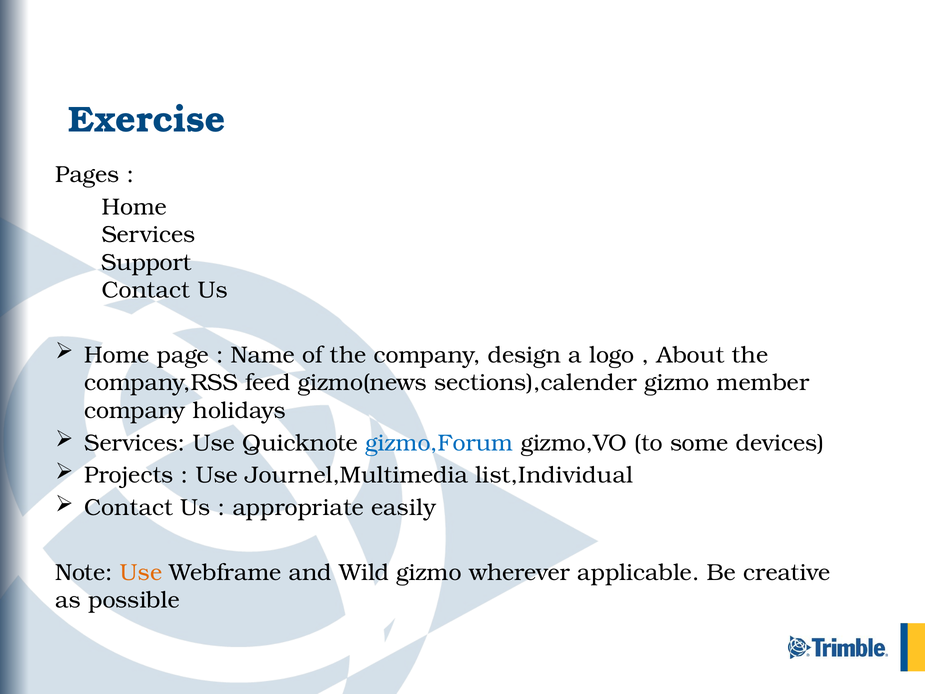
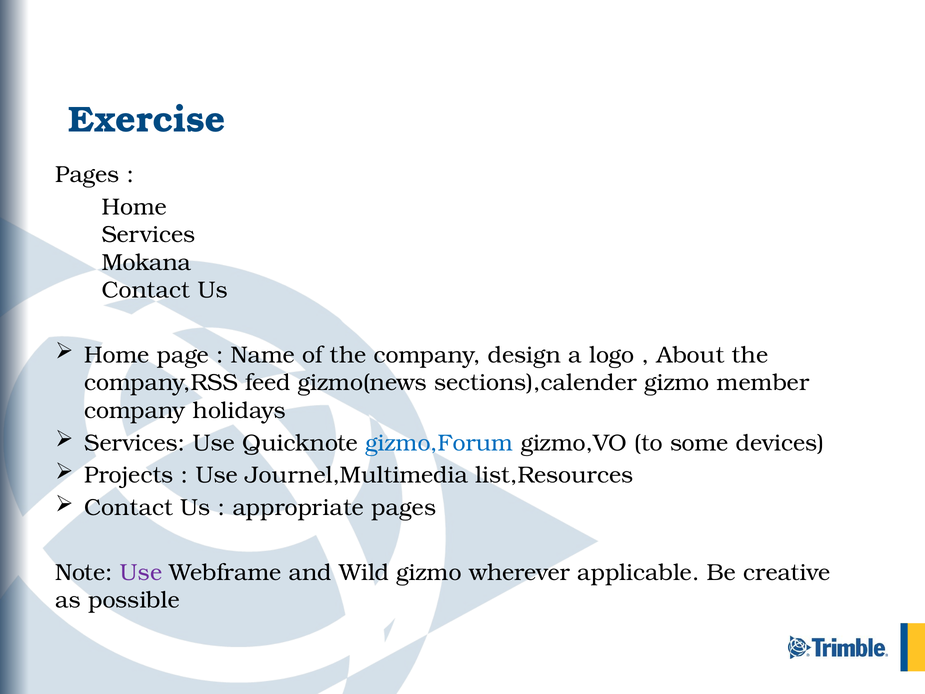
Support: Support -> Mokana (146, 262)
list,Individual: list,Individual -> list,Resources (554, 475)
appropriate easily: easily -> pages (404, 507)
Use colour: orange -> purple (141, 572)
